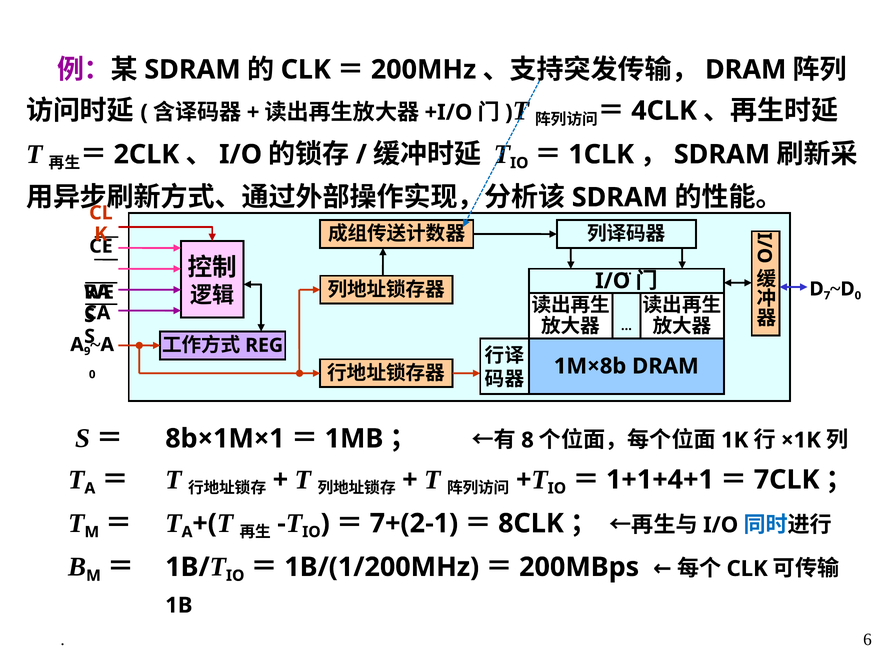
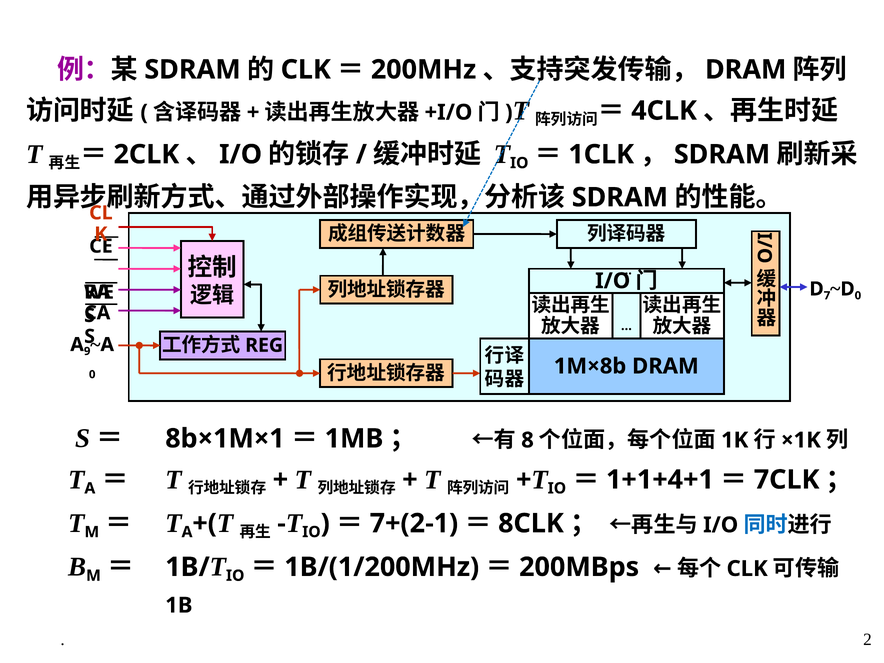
6: 6 -> 2 (867, 640)
